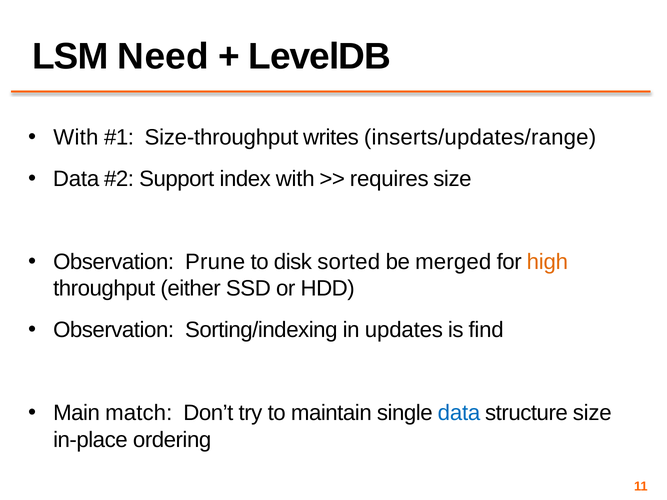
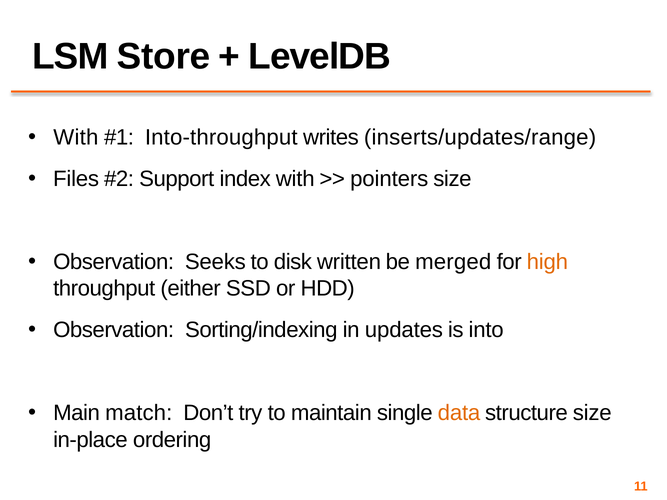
Need: Need -> Store (164, 56)
Size-throughput: Size-throughput -> Into-throughput (221, 138)
Data: Data -> Files (76, 179)
requires: requires -> pointers (389, 179)
Prune: Prune -> Seeks (215, 262)
sorted: sorted -> written (349, 262)
find: find -> into (486, 330)
data colour: blue -> orange (459, 413)
